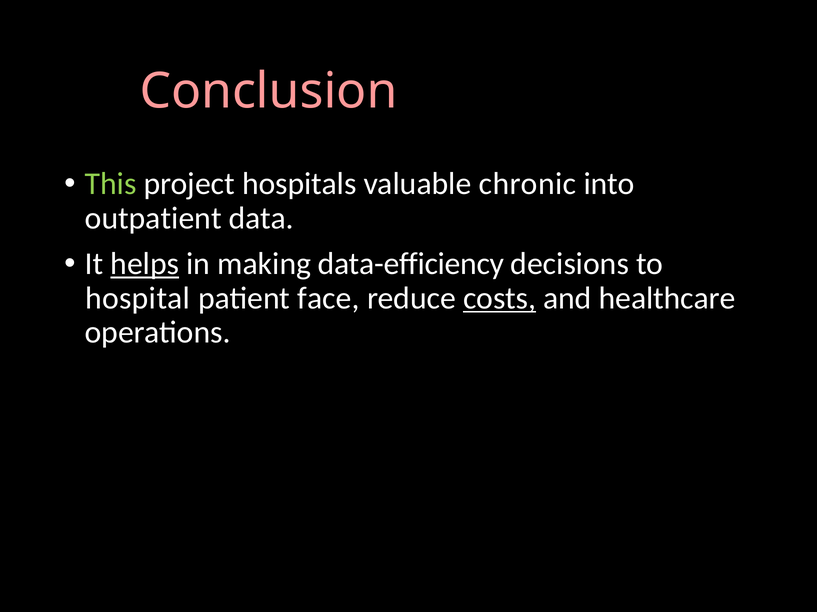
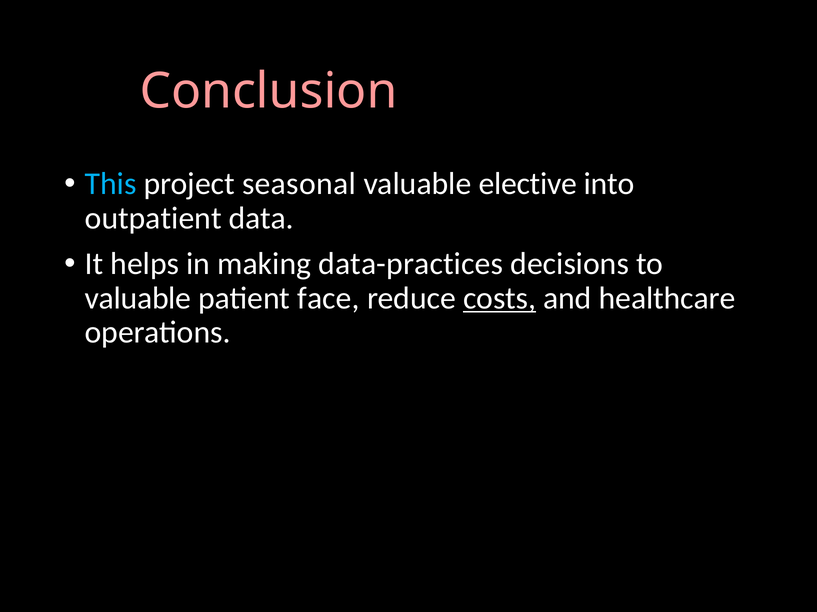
This colour: light green -> light blue (111, 184)
hospitals: hospitals -> seasonal (299, 184)
chronic: chronic -> elective (528, 184)
helps underline: present -> none (145, 264)
data-efficiency: data-efficiency -> data-practices (411, 264)
hospital: hospital -> valuable (138, 298)
